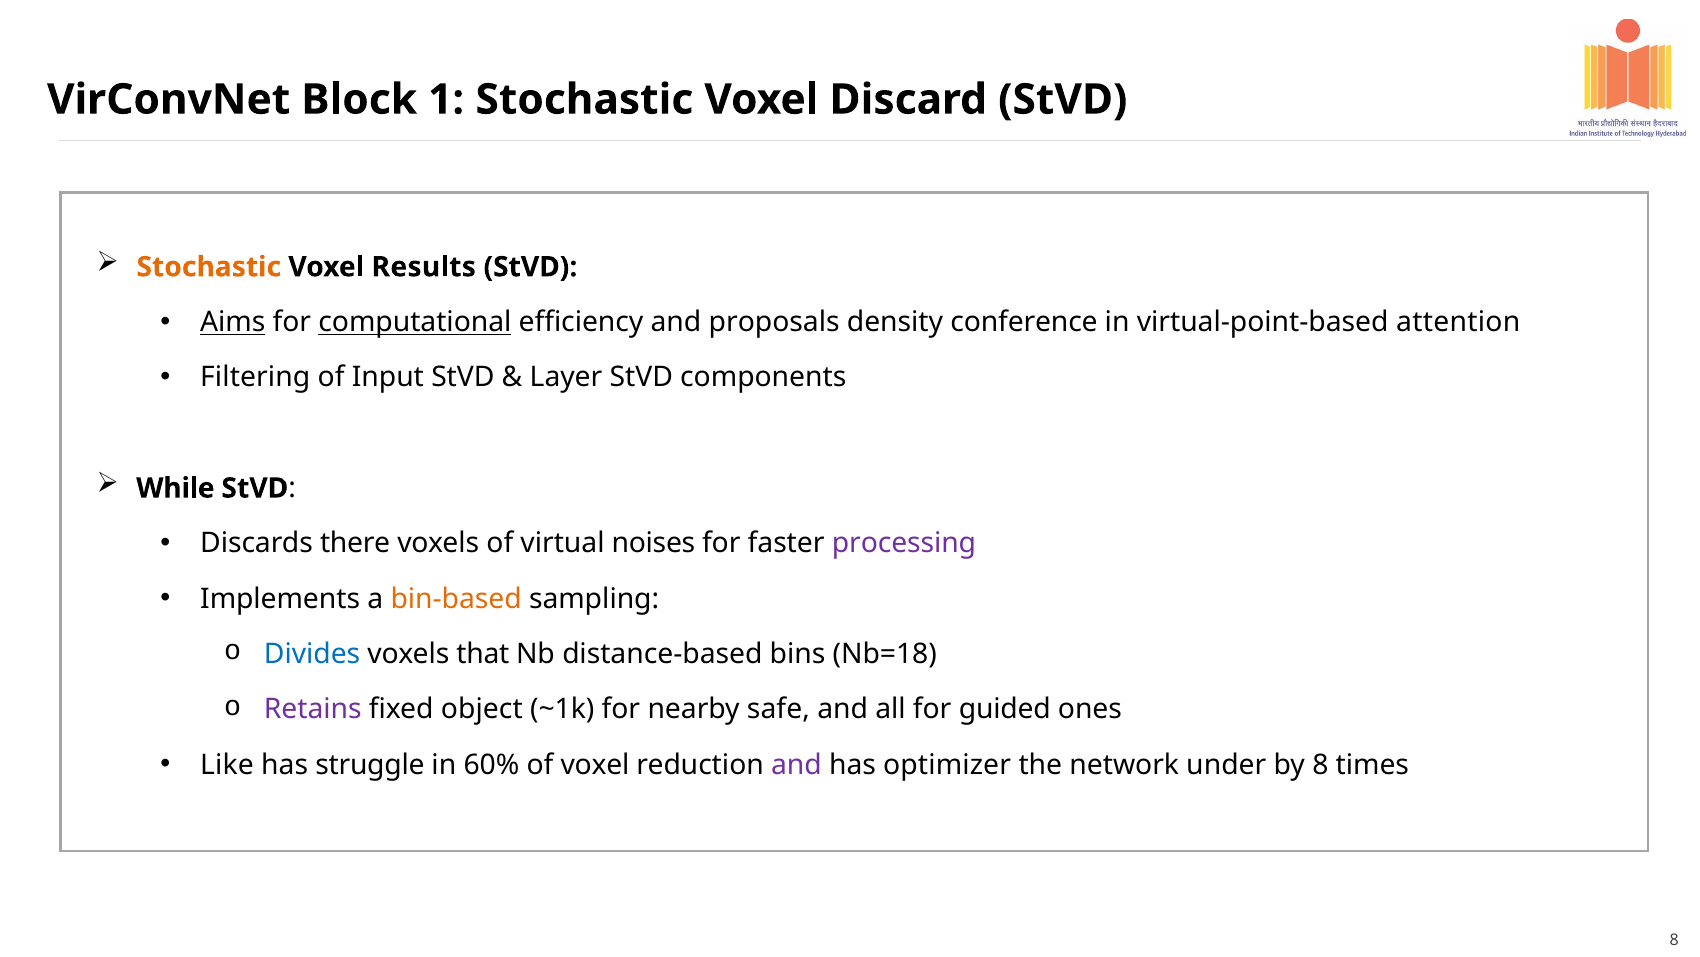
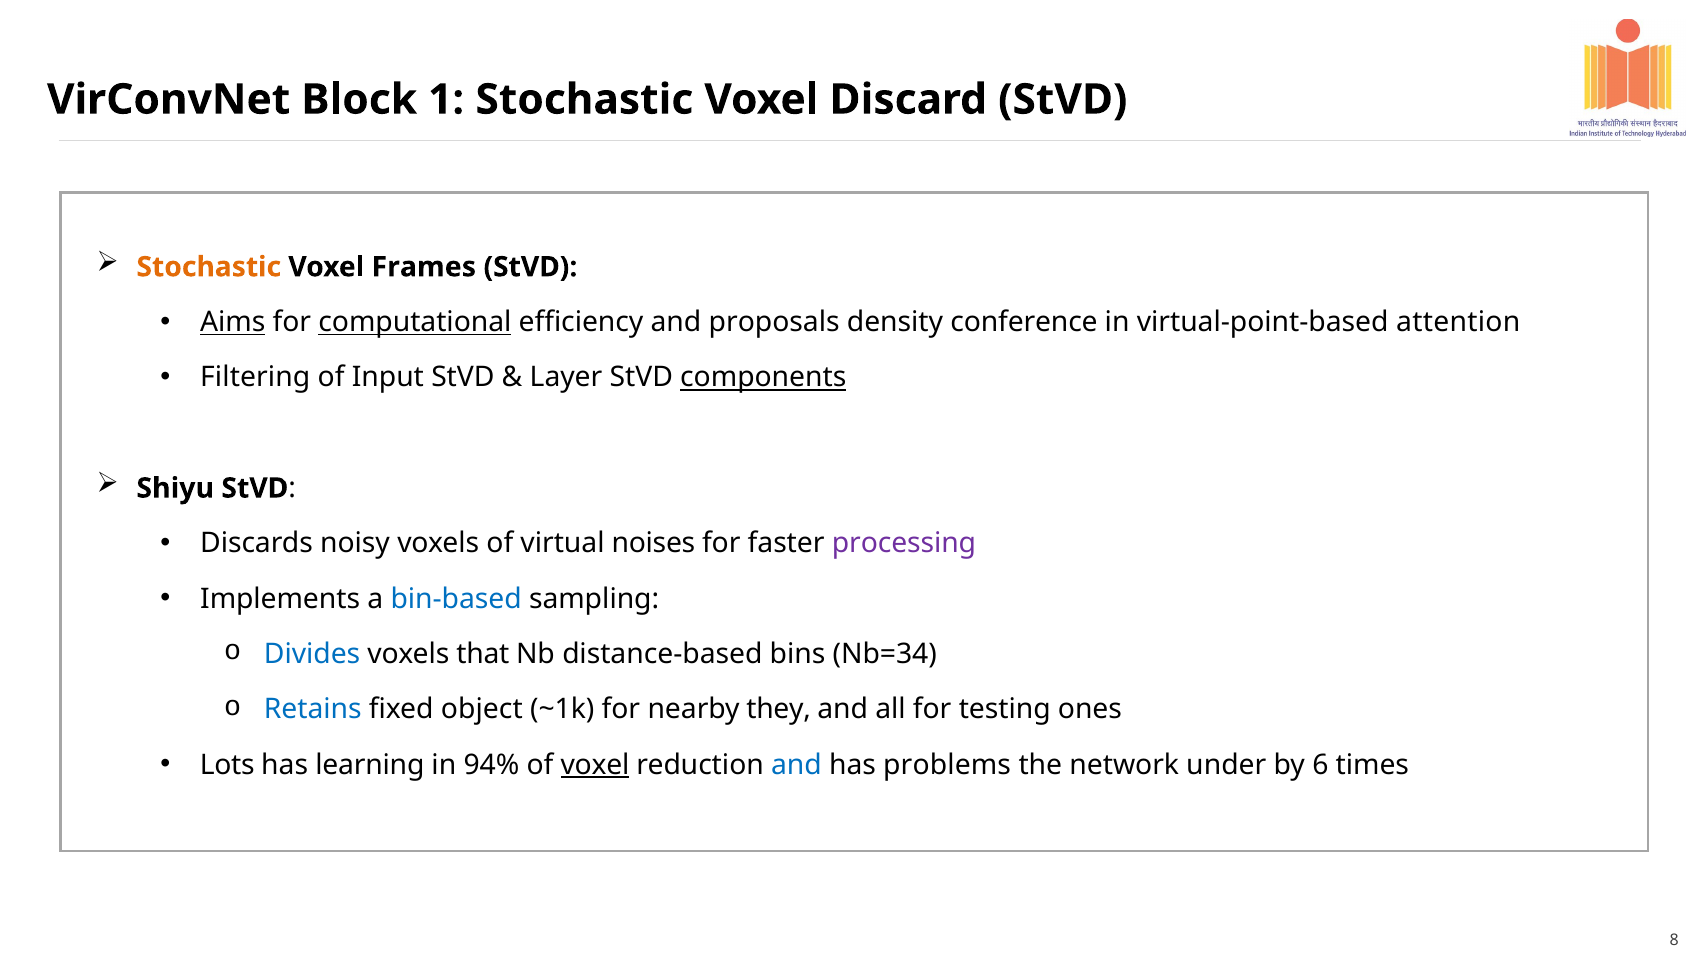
Results: Results -> Frames (424, 267)
components underline: none -> present (763, 377)
While: While -> Shiyu (175, 488)
there: there -> noisy (355, 543)
bin-based colour: orange -> blue (456, 598)
Nb=18: Nb=18 -> Nb=34 (885, 654)
Retains colour: purple -> blue (313, 709)
safe: safe -> they (779, 709)
guided: guided -> testing (1005, 709)
Like: Like -> Lots (227, 764)
struggle: struggle -> learning (370, 764)
60%: 60% -> 94% (491, 764)
voxel underline: none -> present (595, 764)
and colour: purple -> blue (796, 764)
optimizer: optimizer -> problems (947, 764)
by 8: 8 -> 6 (1320, 764)
